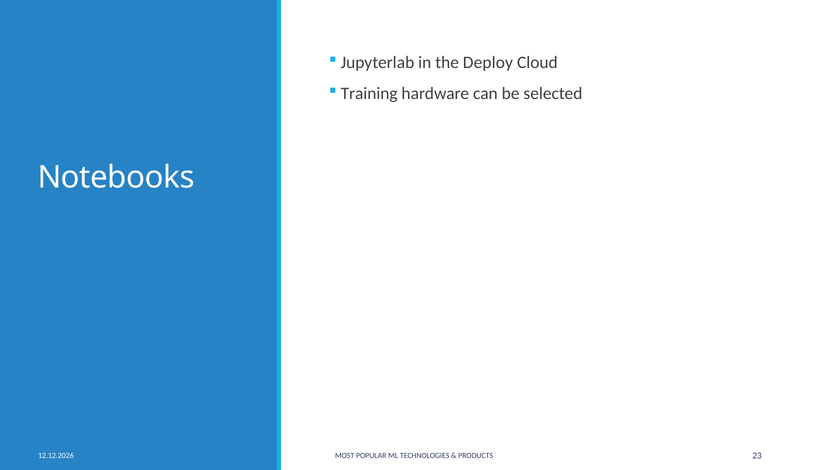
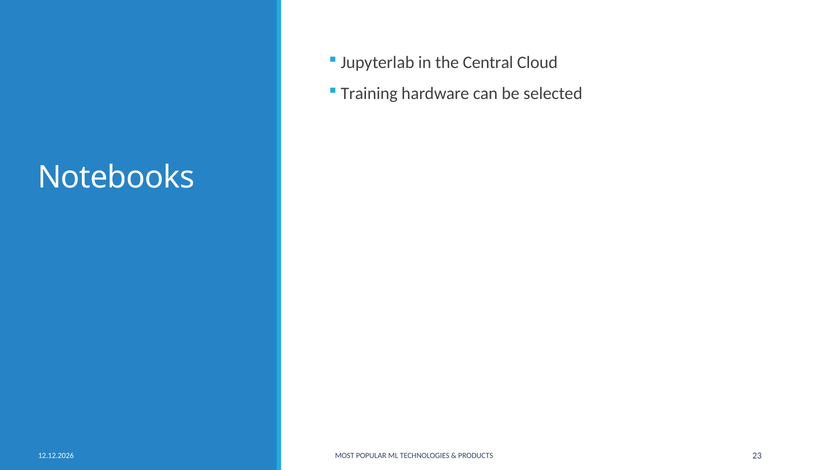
Deploy: Deploy -> Central (488, 63)
